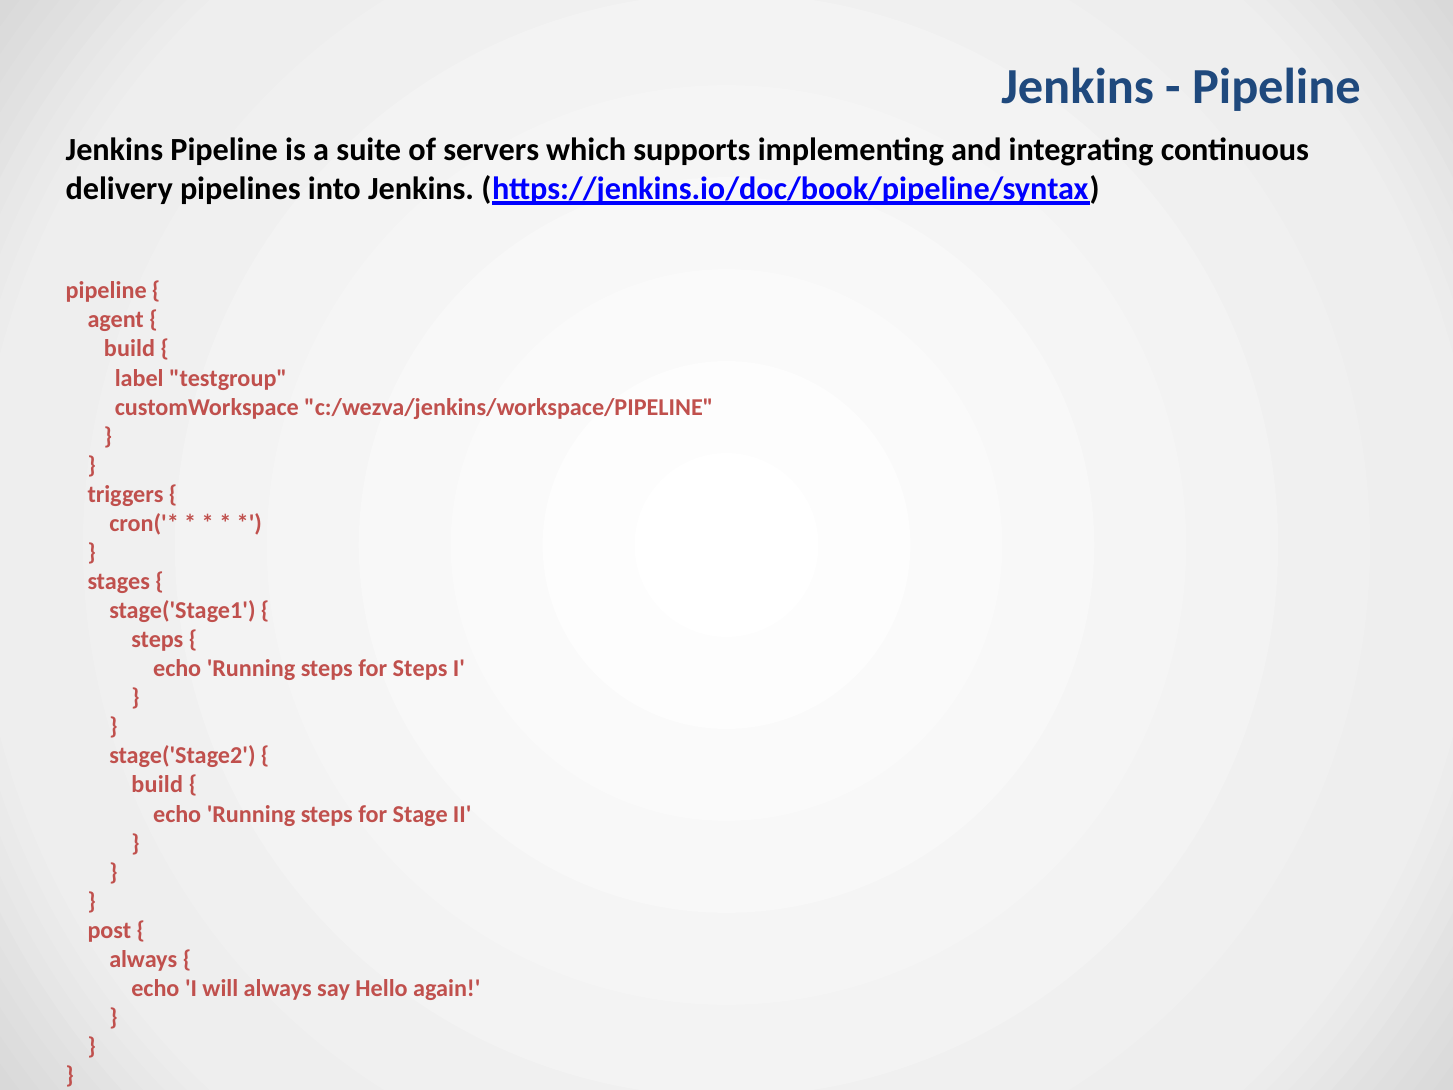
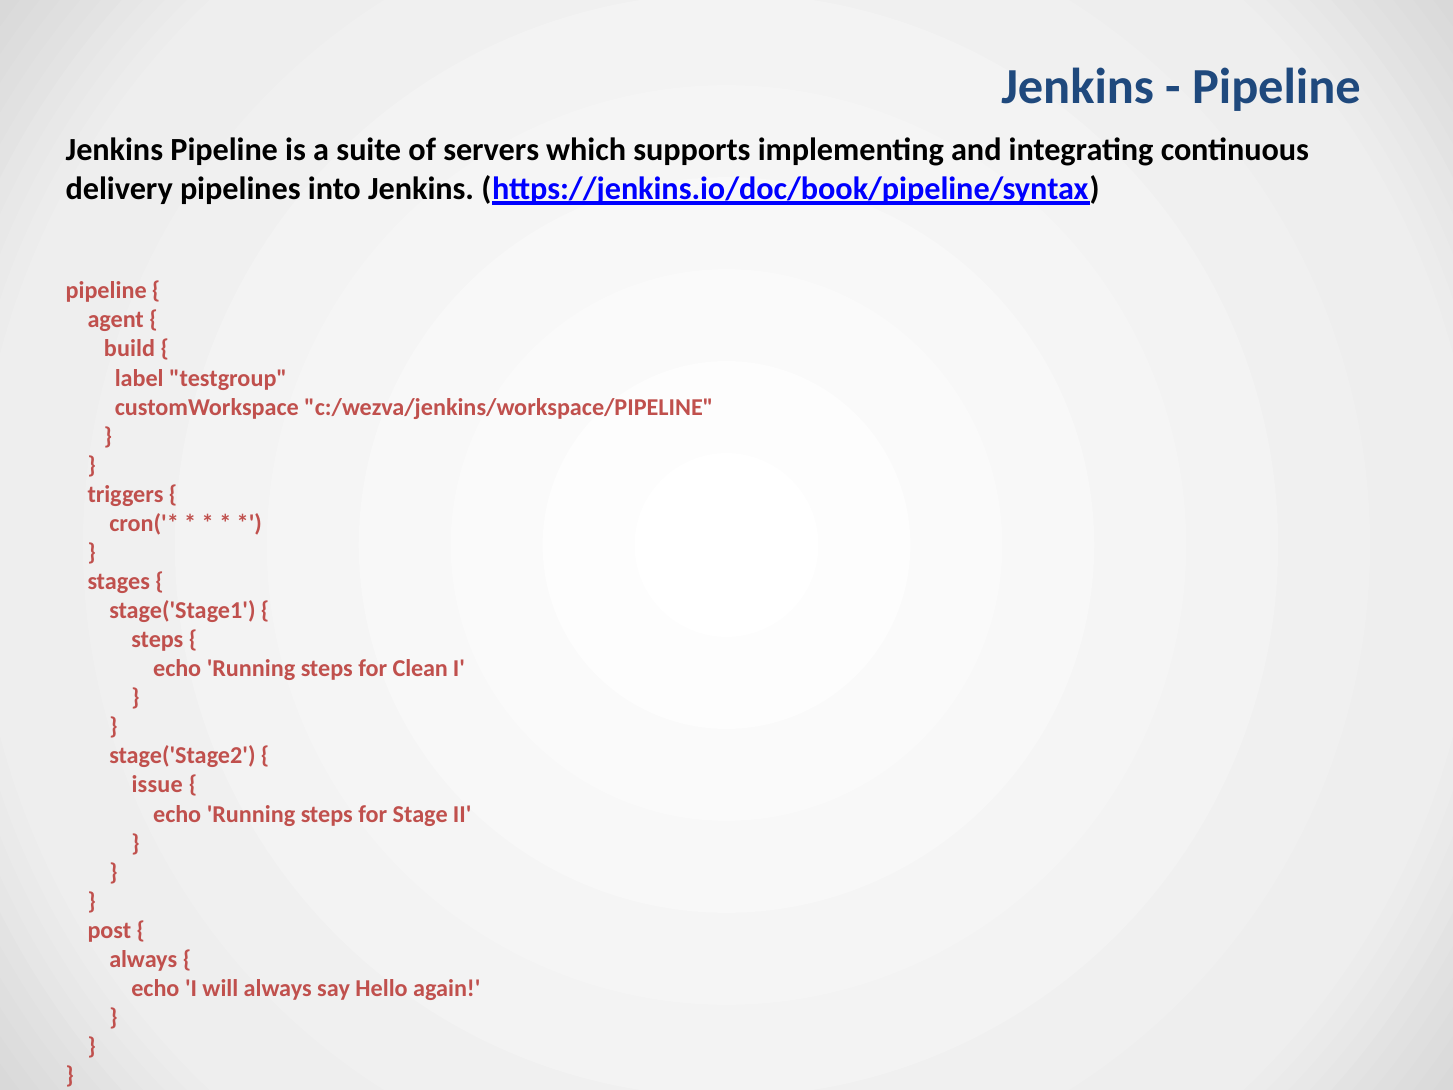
for Steps: Steps -> Clean (420, 669)
build: build -> issue (157, 785)
